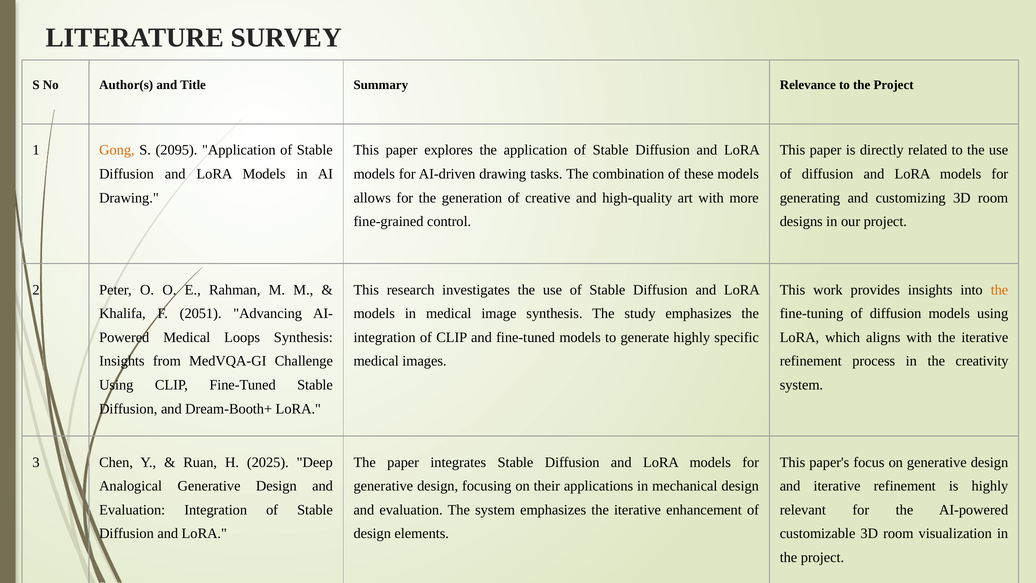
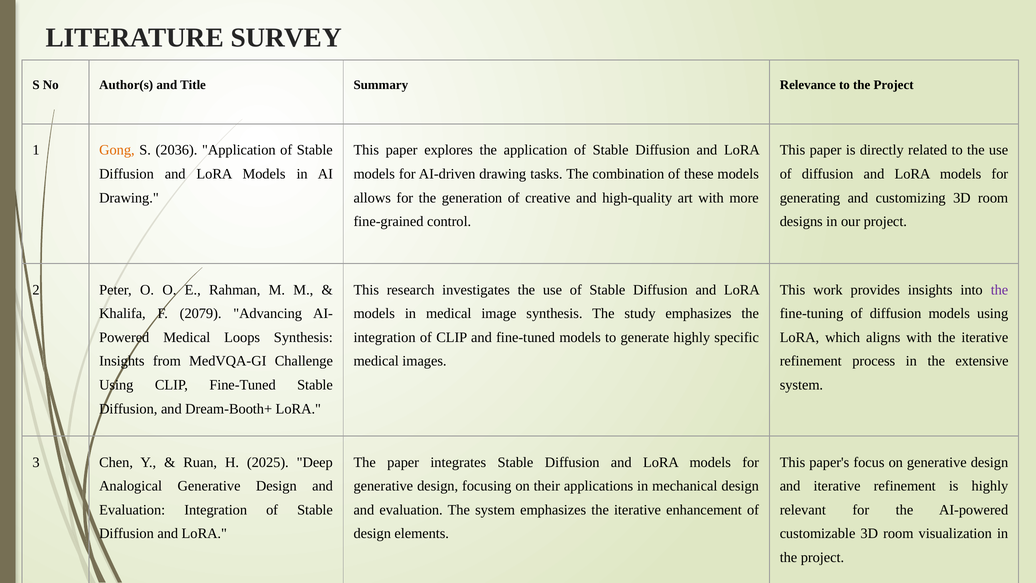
2095: 2095 -> 2036 (176, 150)
the colour: orange -> purple (999, 290)
2051: 2051 -> 2079 (201, 314)
creativity: creativity -> extensive (982, 361)
